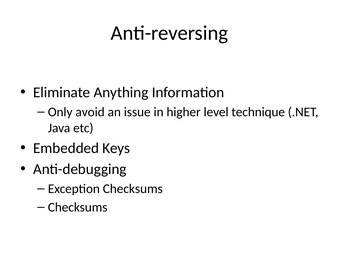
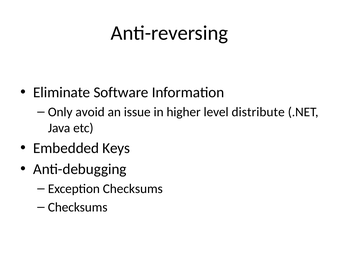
Anything: Anything -> Software (121, 92)
technique: technique -> distribute (258, 112)
